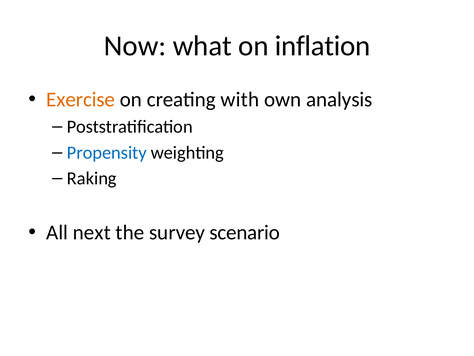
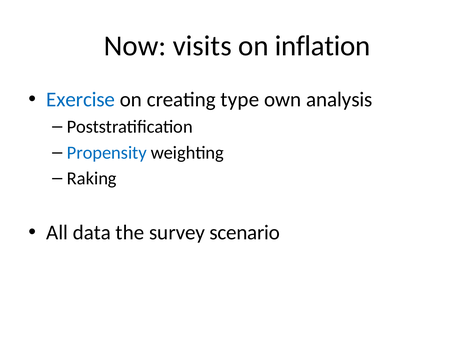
what: what -> visits (202, 46)
Exercise colour: orange -> blue (81, 99)
with: with -> type (240, 99)
next: next -> data (92, 232)
